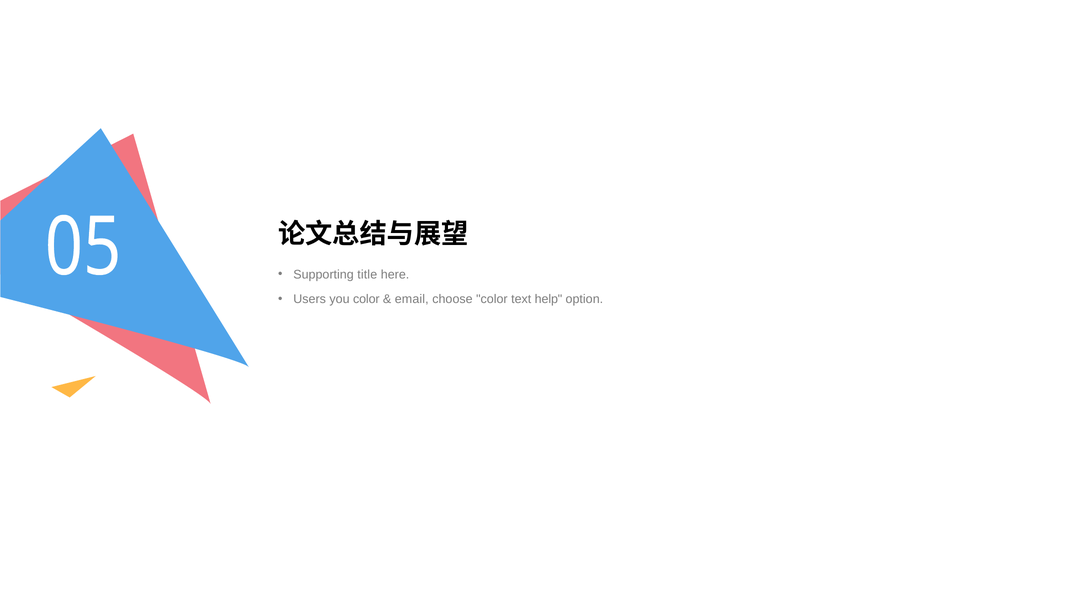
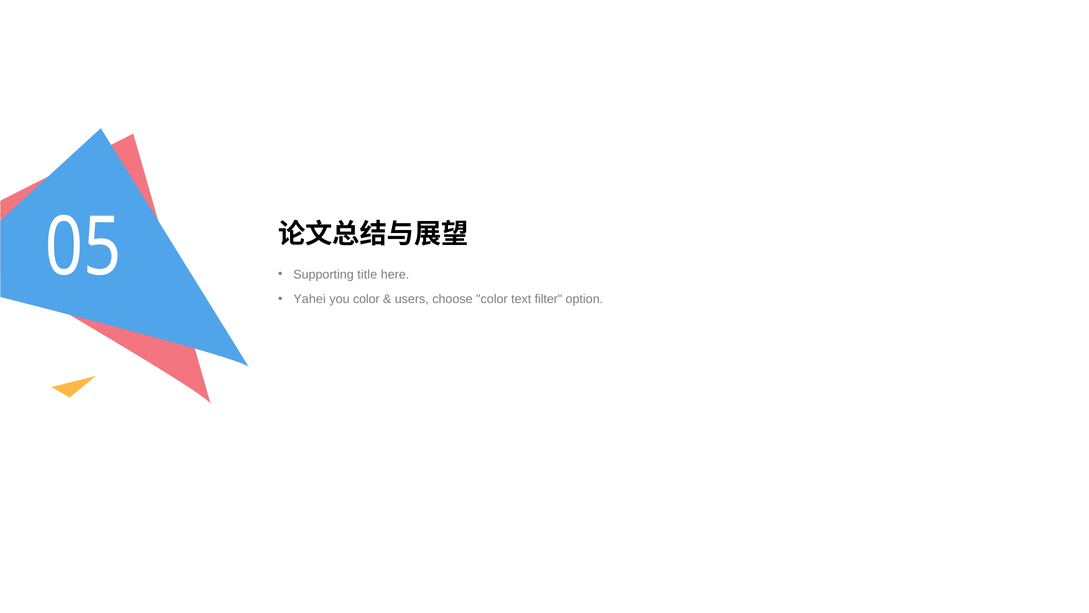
Users: Users -> Yahei (310, 299)
email: email -> users (412, 299)
help: help -> filter (548, 299)
